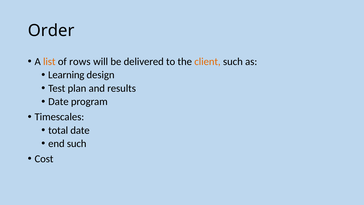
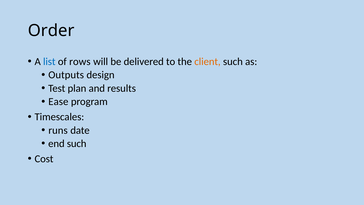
list colour: orange -> blue (49, 62)
Learning: Learning -> Outputs (66, 75)
Date: Date -> Ease (58, 102)
total: total -> runs (58, 130)
